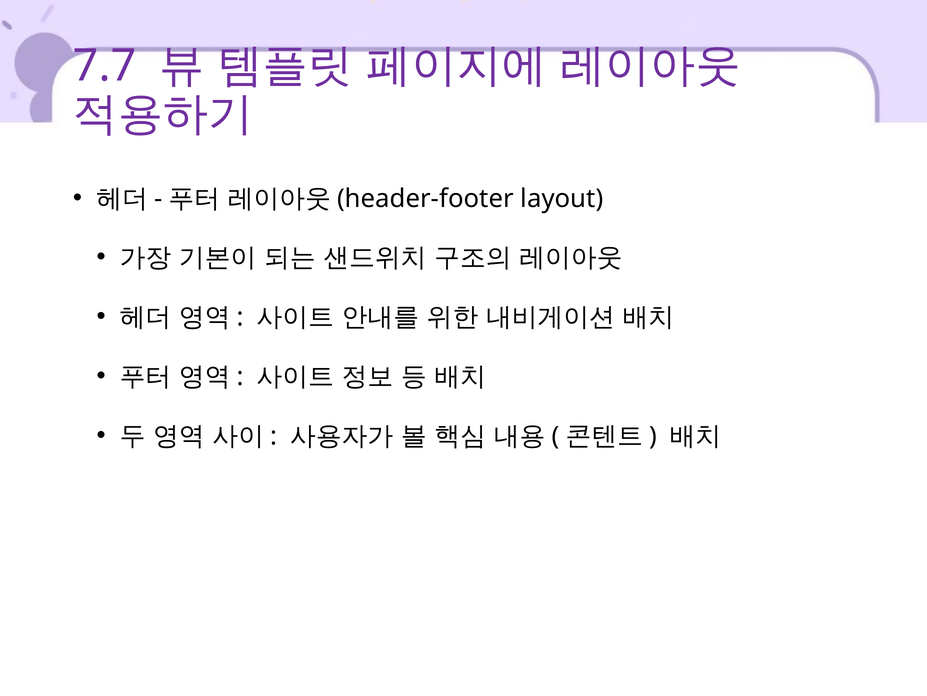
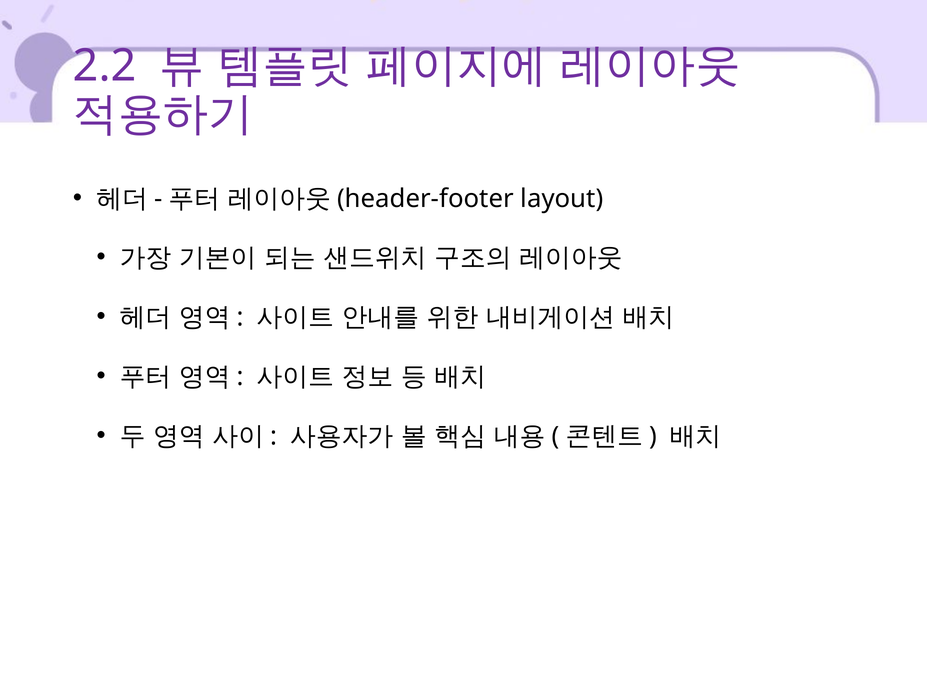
7.7: 7.7 -> 2.2 (105, 66)
